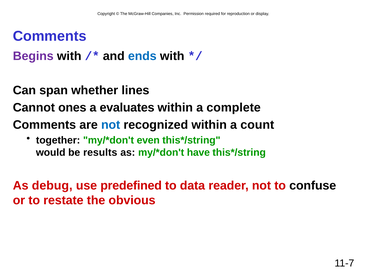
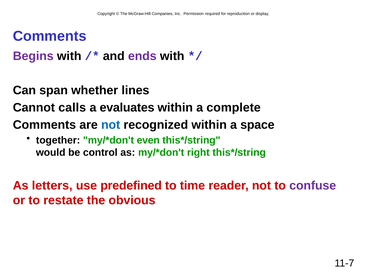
ends colour: blue -> purple (142, 56)
ones: ones -> calls (72, 107)
count: count -> space (257, 124)
results: results -> control (100, 152)
have: have -> right (198, 152)
debug: debug -> letters (52, 185)
data: data -> time (192, 185)
confuse colour: black -> purple (313, 185)
